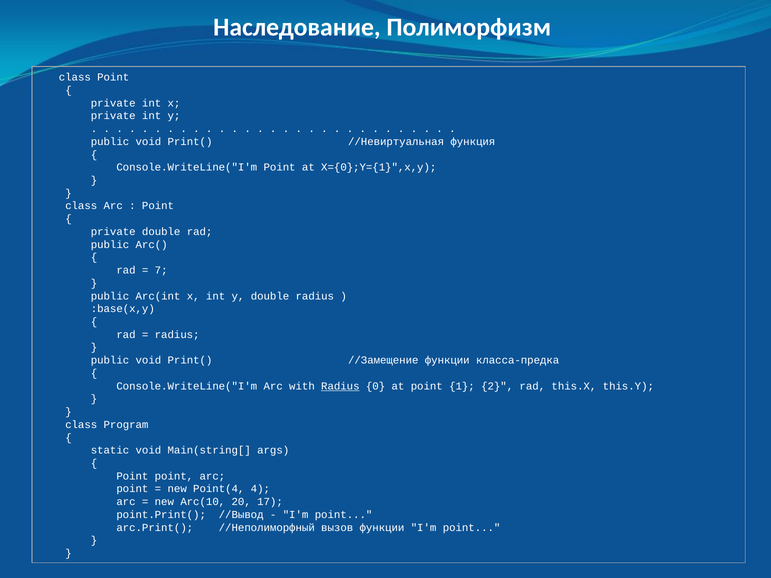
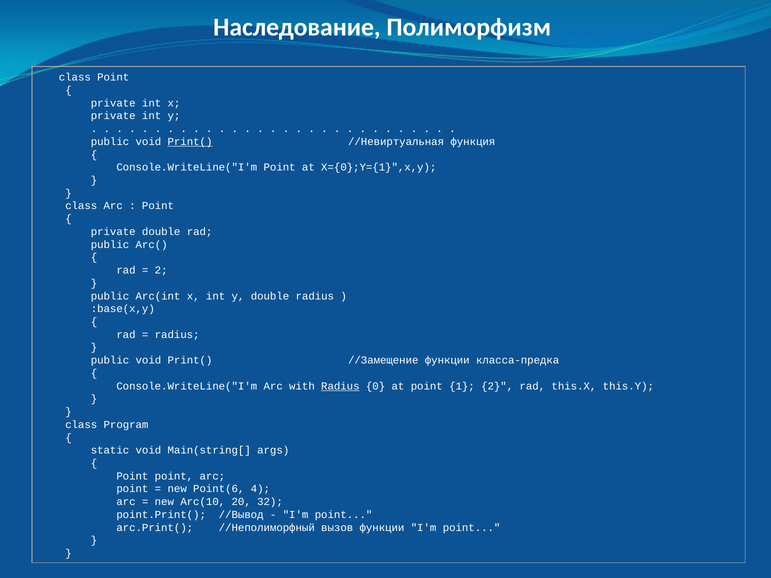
Print( underline: none -> present (190, 142)
7: 7 -> 2 (161, 270)
Point(4: Point(4 -> Point(6 (219, 489)
17: 17 -> 32 (270, 502)
